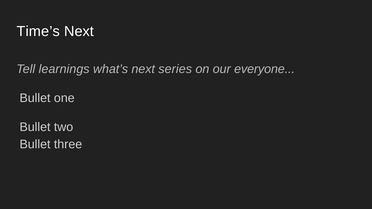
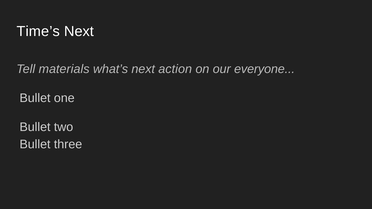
learnings: learnings -> materials (64, 69)
series: series -> action (175, 69)
